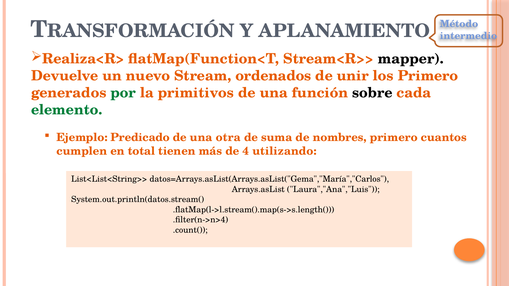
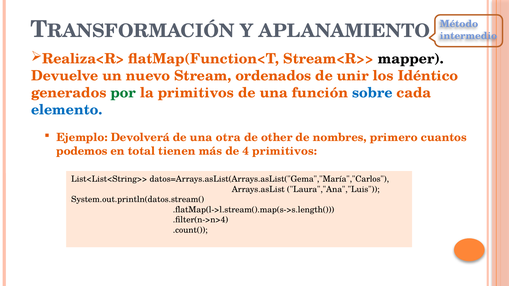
los Primero: Primero -> Idéntico (428, 76)
sobre colour: black -> blue (372, 93)
elemento colour: green -> blue (67, 110)
Predicado: Predicado -> Devolverá (140, 138)
suma: suma -> other (277, 138)
cumplen: cumplen -> podemos (82, 151)
4 utilizando: utilizando -> primitivos (285, 151)
